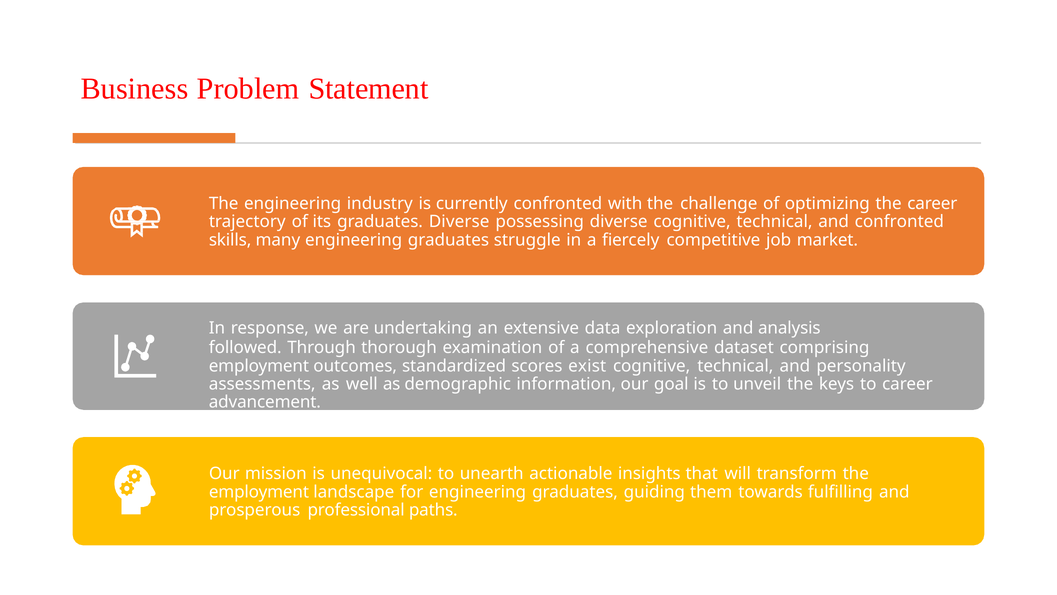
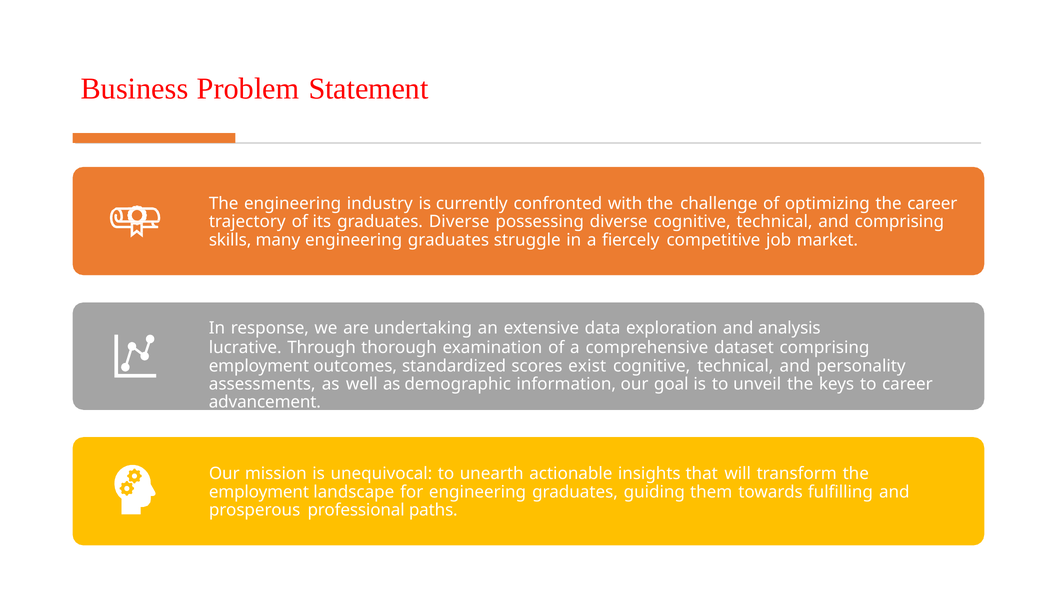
and confronted: confronted -> comprising (899, 222)
followed: followed -> lucrative (245, 347)
